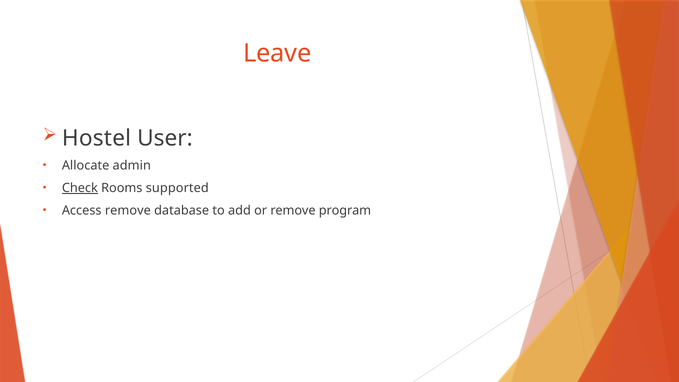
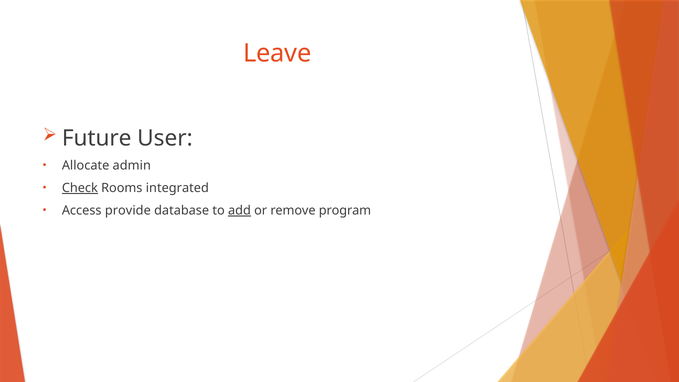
Hostel: Hostel -> Future (97, 138)
supported: supported -> integrated (177, 188)
Access remove: remove -> provide (128, 210)
add underline: none -> present (239, 210)
